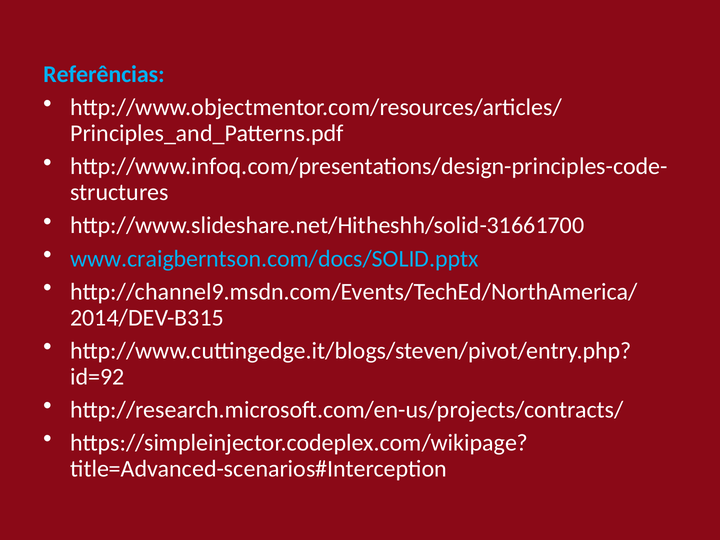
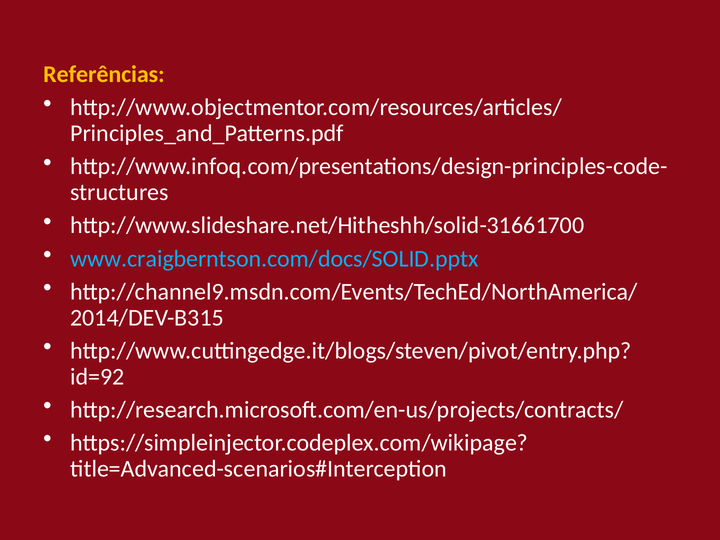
Referências colour: light blue -> yellow (104, 74)
